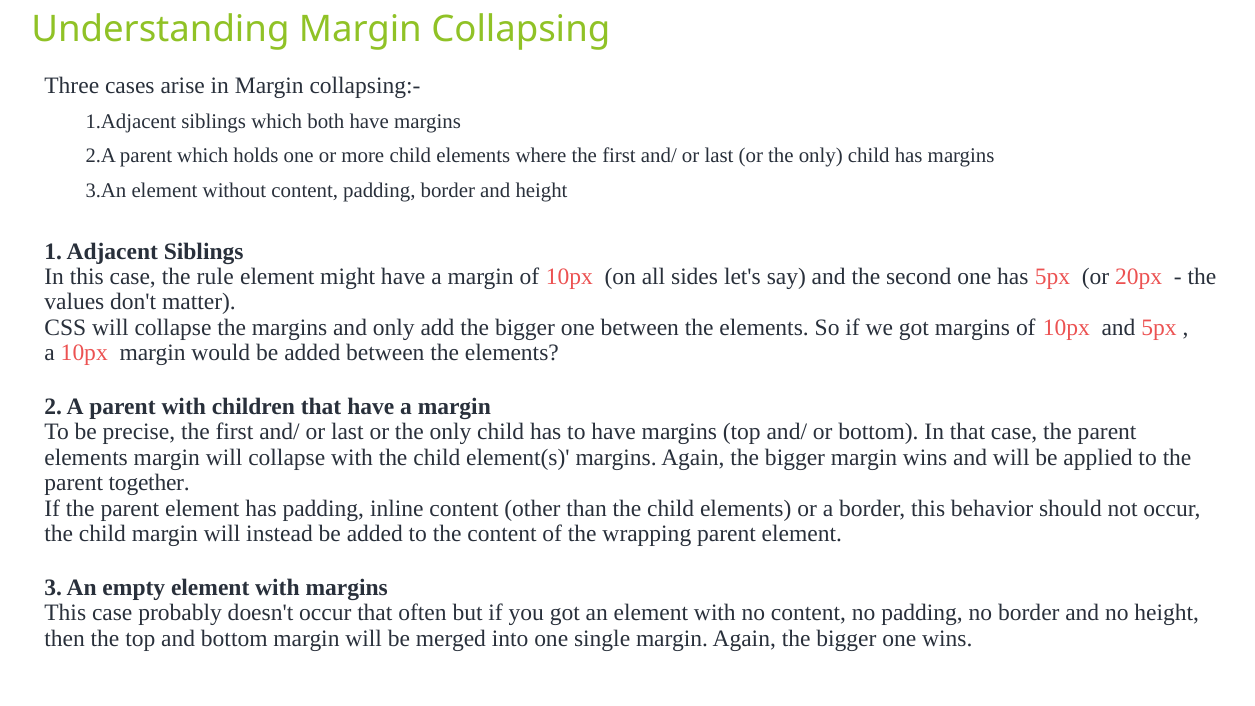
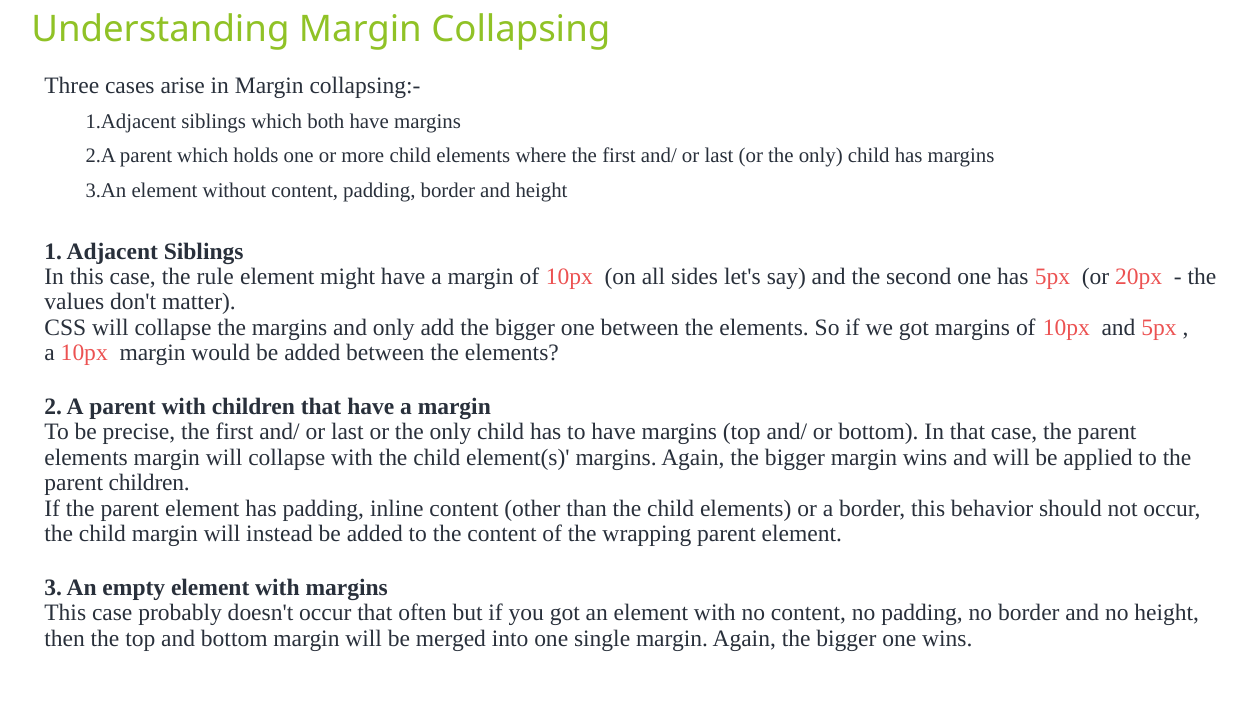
parent together: together -> children (149, 483)
